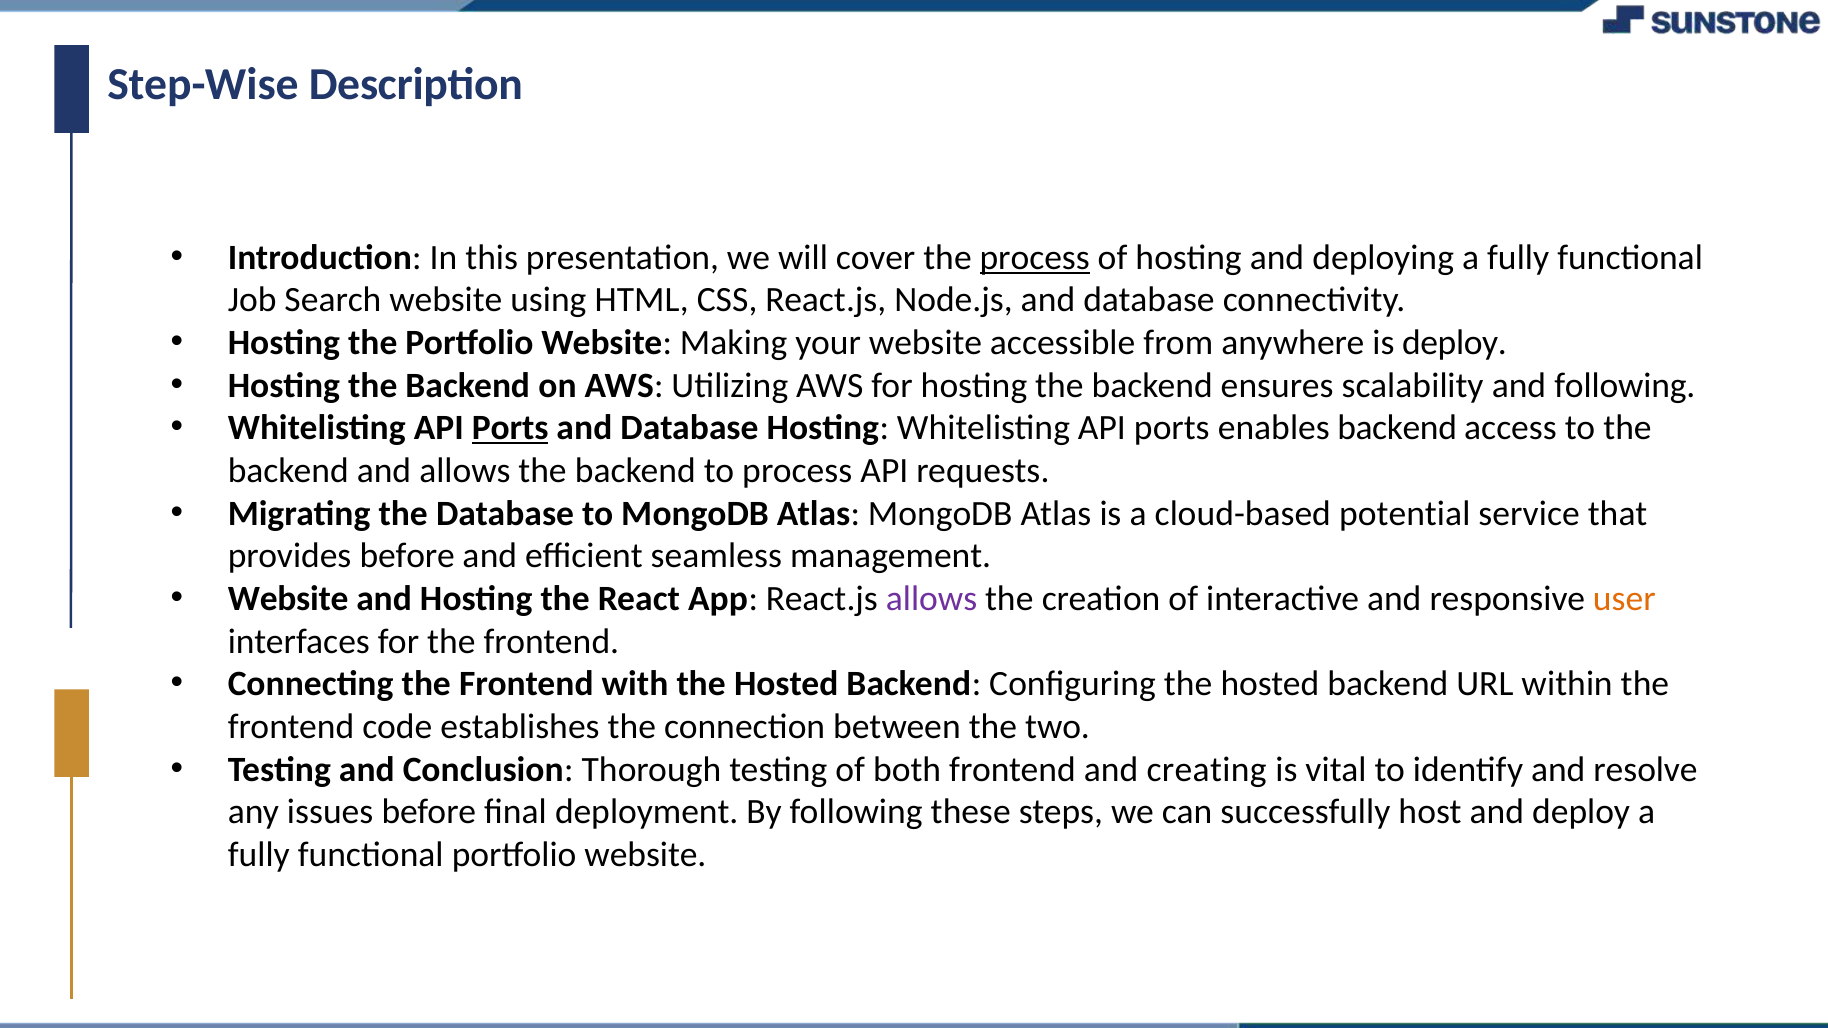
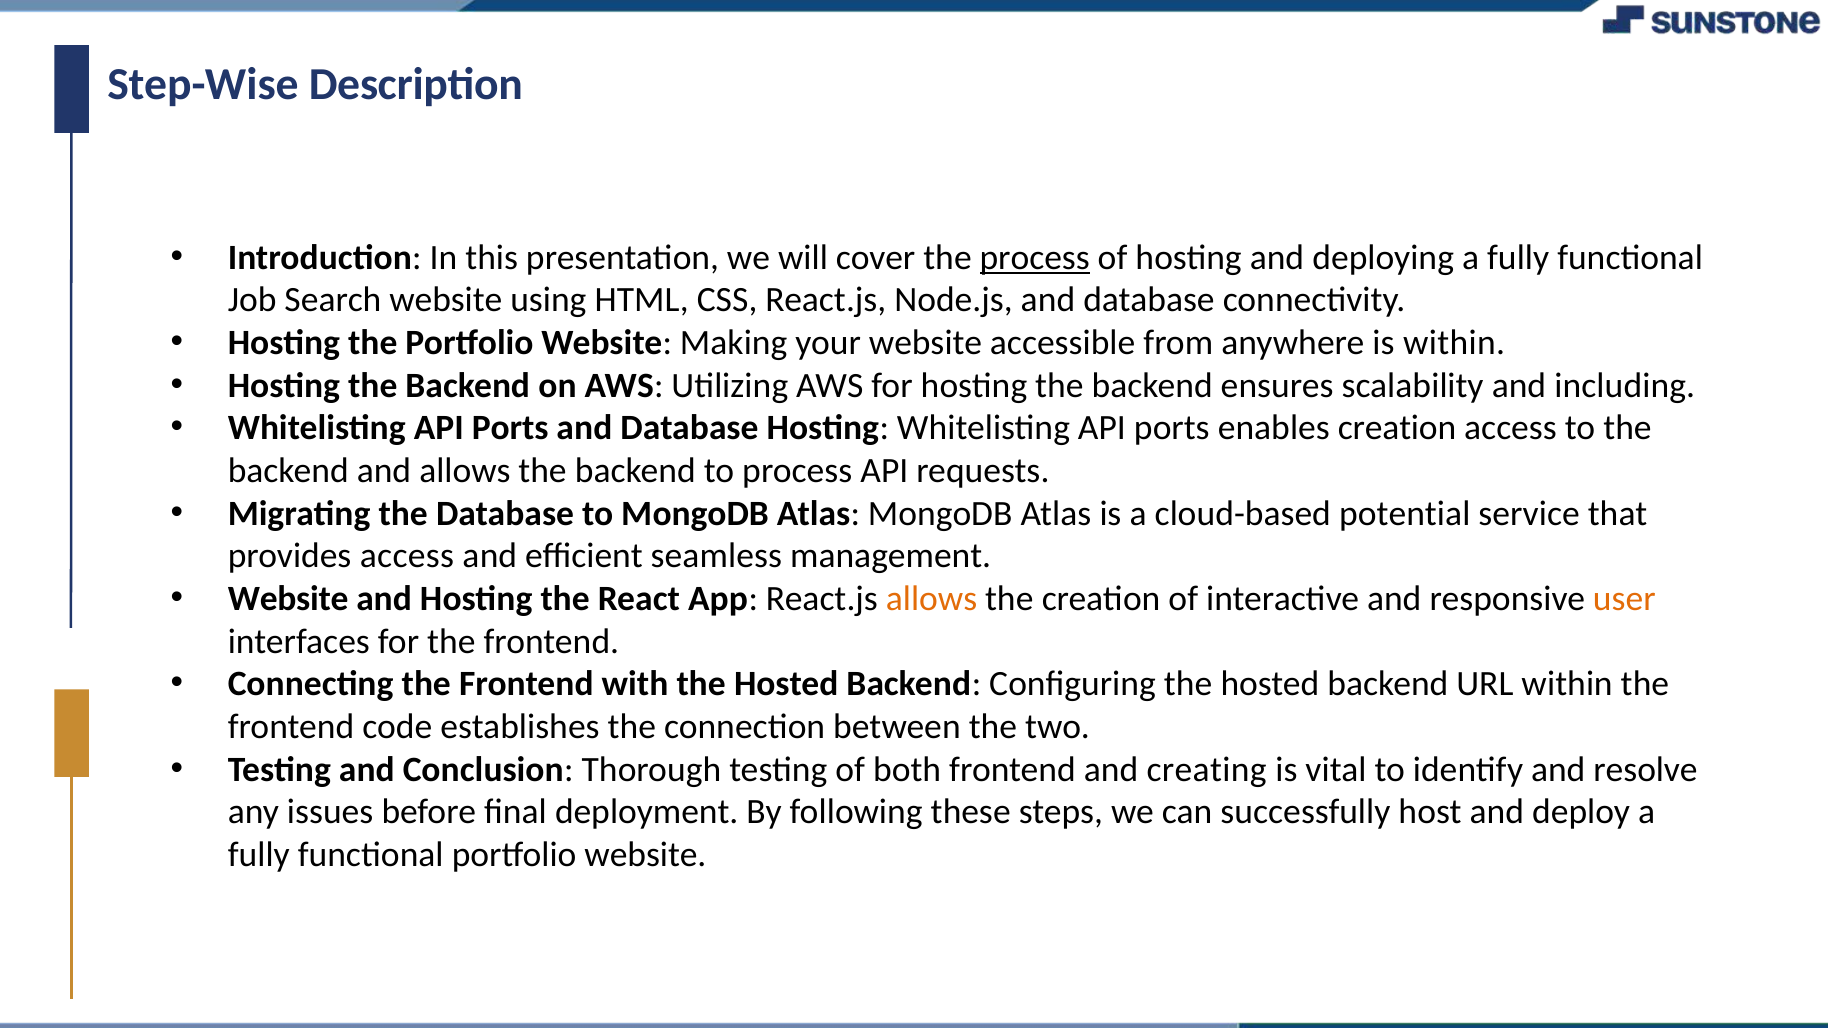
is deploy: deploy -> within (1454, 343)
and following: following -> including (1625, 385)
Ports underline: present -> none (510, 428)
enables backend: backend -> creation (1397, 428)
provides before: before -> access (407, 556)
allows colour: purple -> orange (932, 599)
